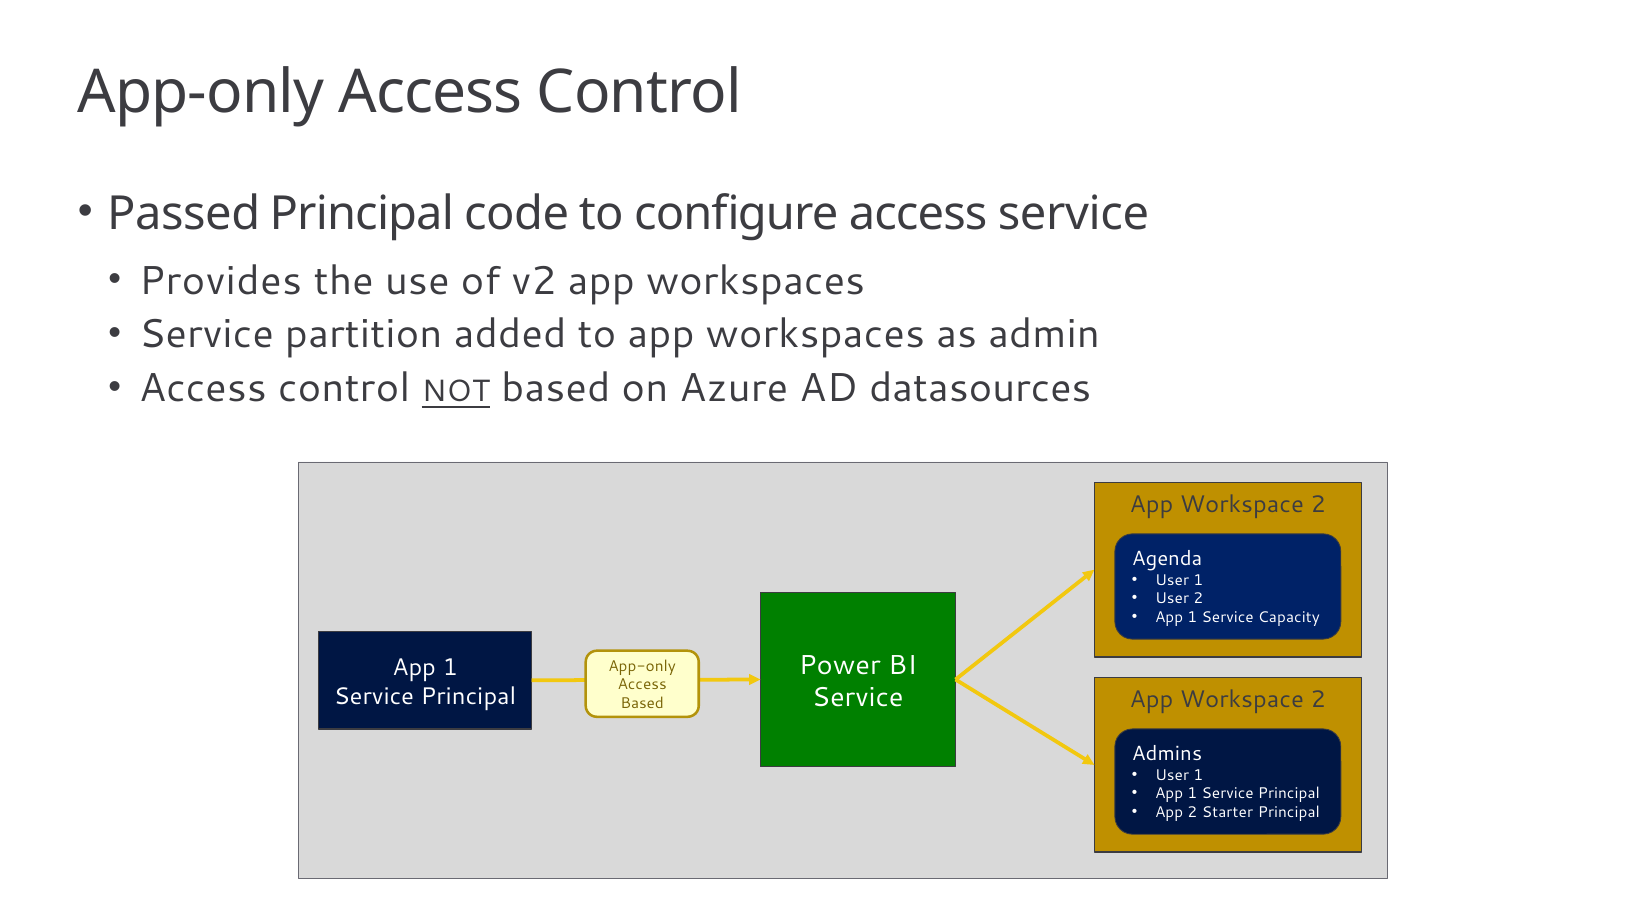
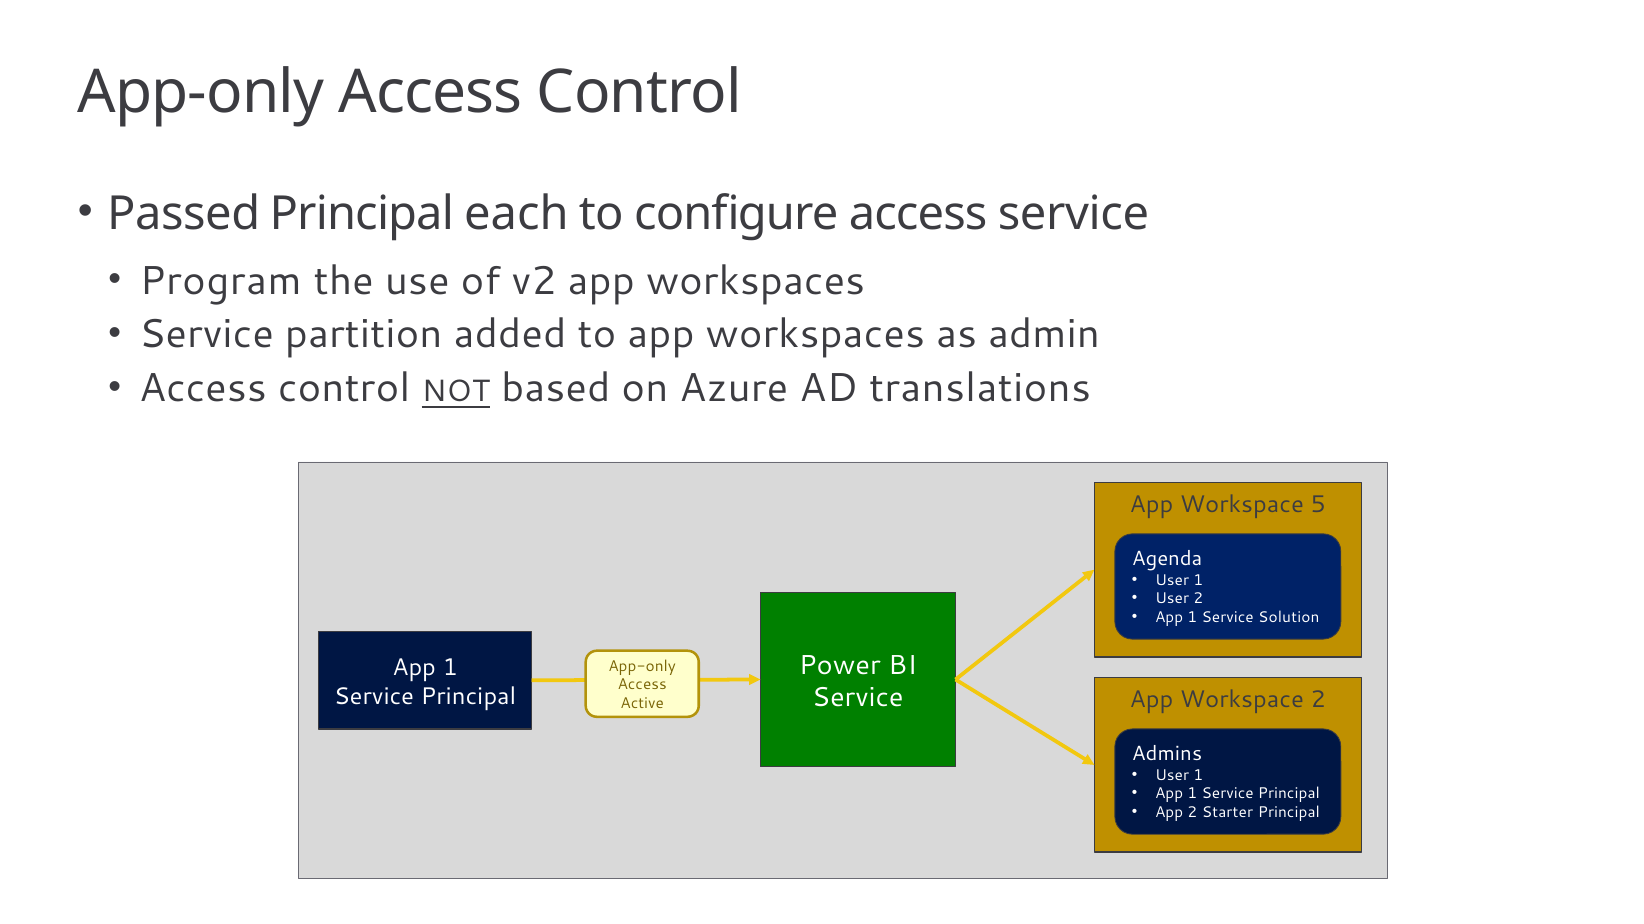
code: code -> each (516, 214)
Provides: Provides -> Program (220, 281)
datasources: datasources -> translations (980, 389)
2: 2 -> 5 (1318, 505)
Capacity: Capacity -> Solution (1289, 617)
Based: Based -> Active (642, 704)
